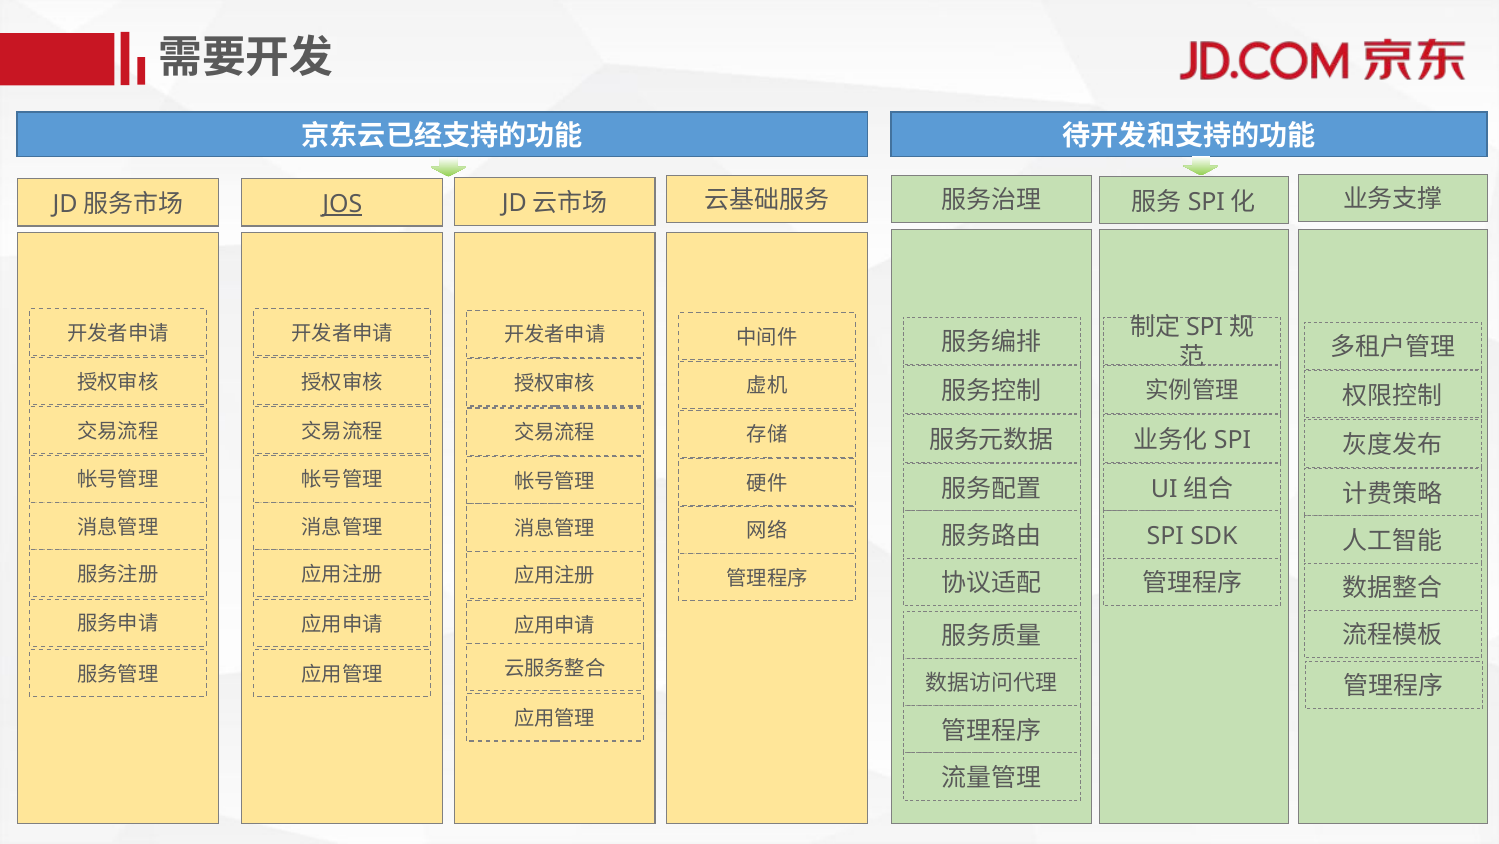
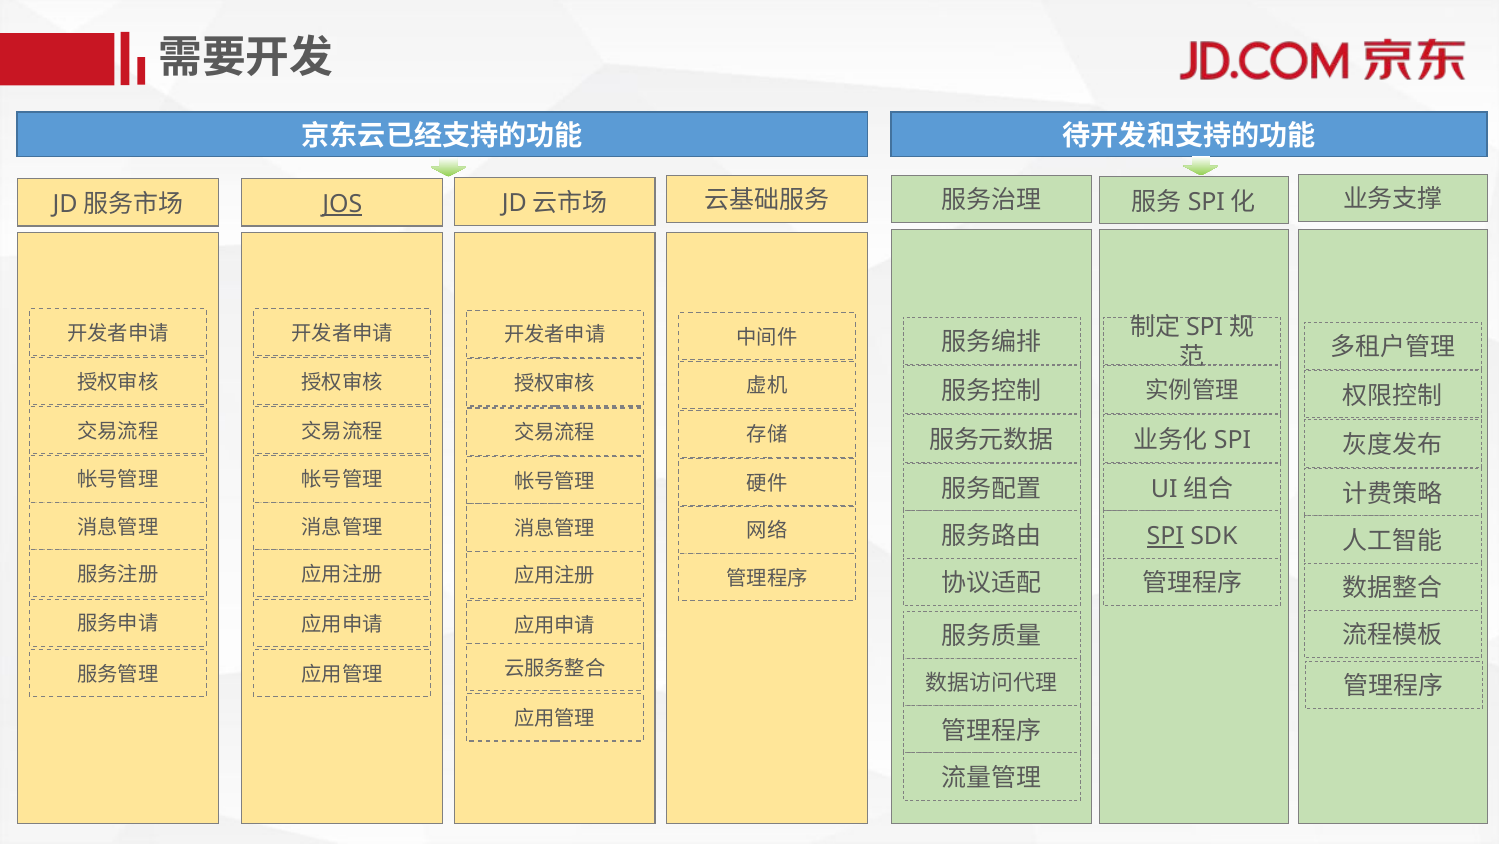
SPI underline: none -> present (1165, 536)
